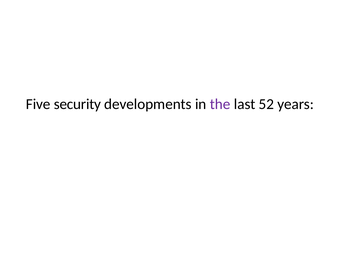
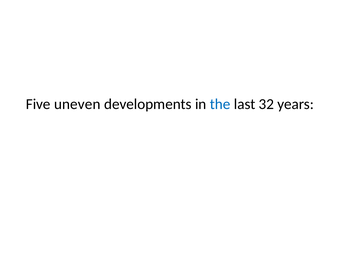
security: security -> uneven (77, 104)
the colour: purple -> blue (220, 104)
52: 52 -> 32 (266, 104)
